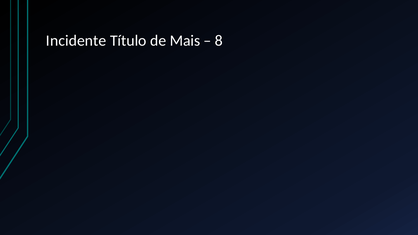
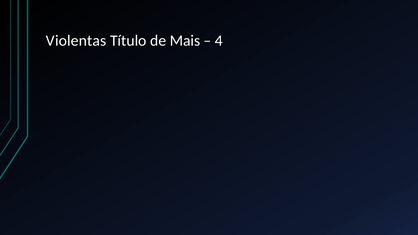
Incidente: Incidente -> Violentas (76, 41)
8: 8 -> 4 (219, 41)
